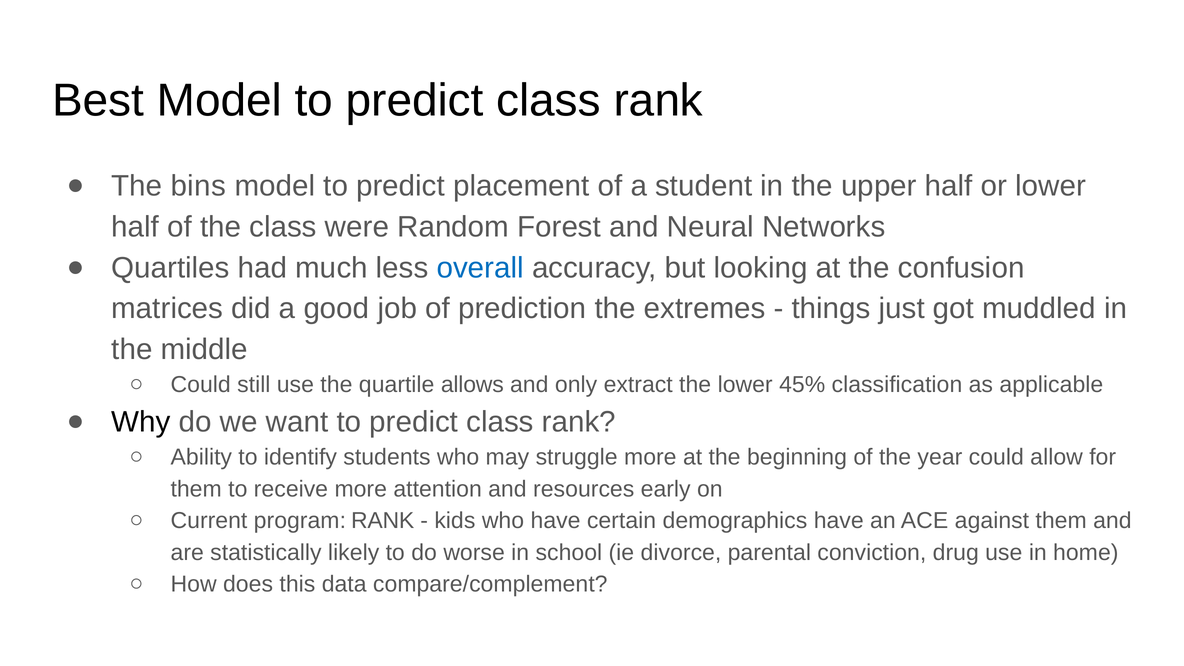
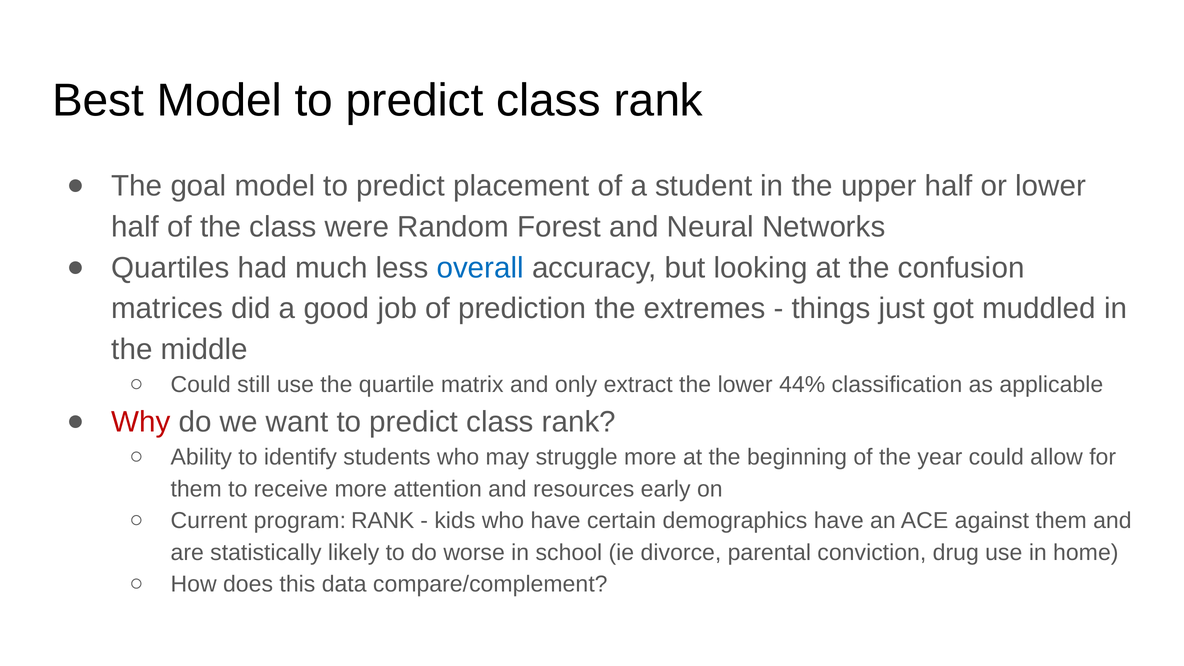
bins: bins -> goal (198, 186)
allows: allows -> matrix (472, 385)
45%: 45% -> 44% (802, 385)
Why colour: black -> red (141, 422)
